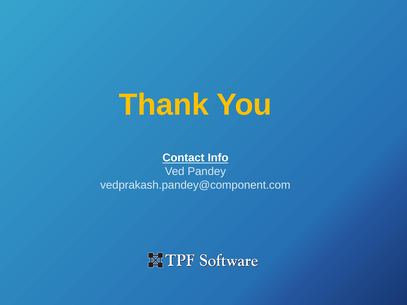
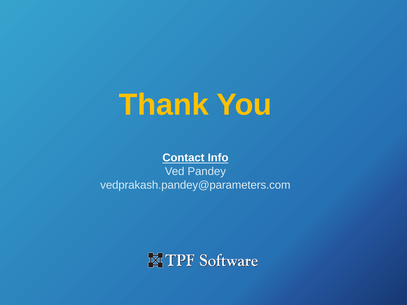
vedprakash.pandey@component.com: vedprakash.pandey@component.com -> vedprakash.pandey@parameters.com (195, 185)
